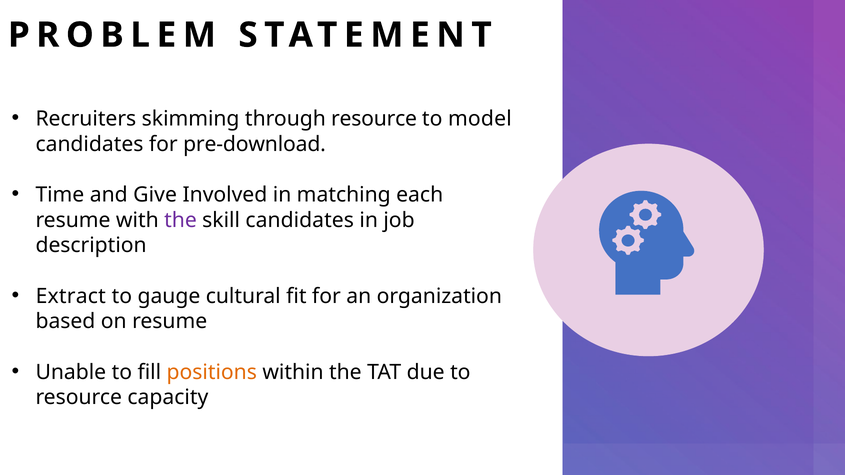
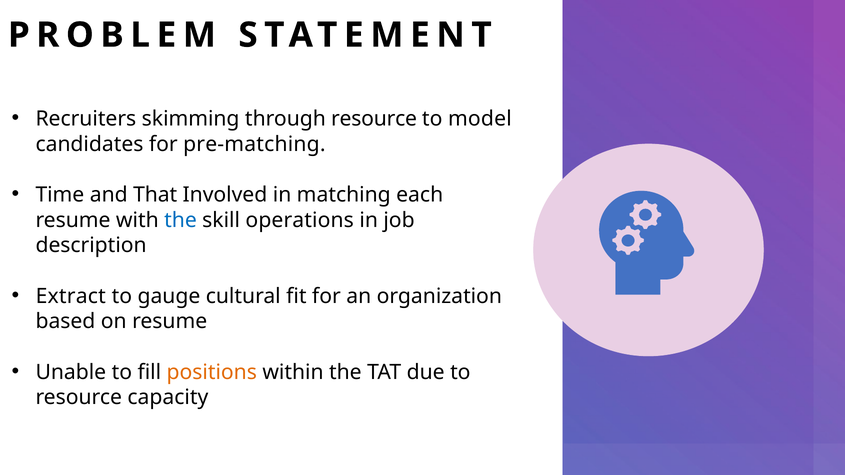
pre-download: pre-download -> pre-matching (254, 144)
Give: Give -> That (155, 195)
the colour: purple -> blue (181, 220)
skill candidates: candidates -> operations (300, 220)
